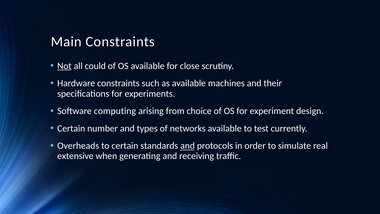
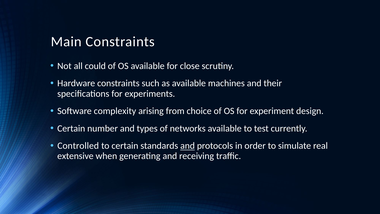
Not underline: present -> none (64, 66)
computing: computing -> complexity (115, 111)
Overheads: Overheads -> Controlled (78, 146)
